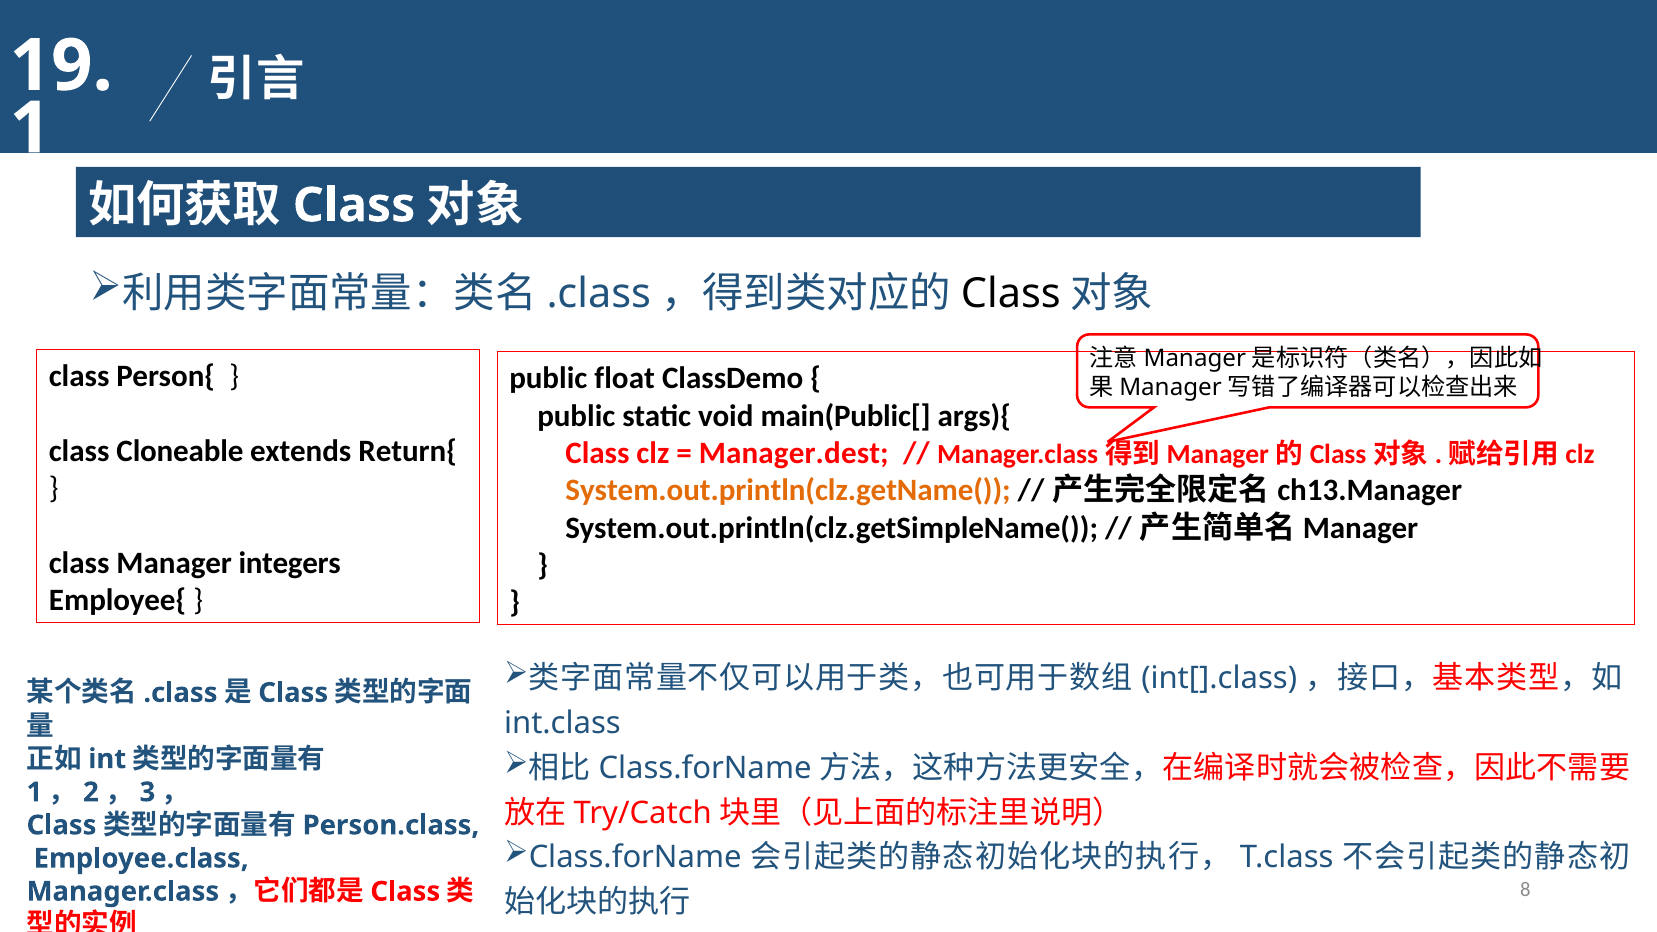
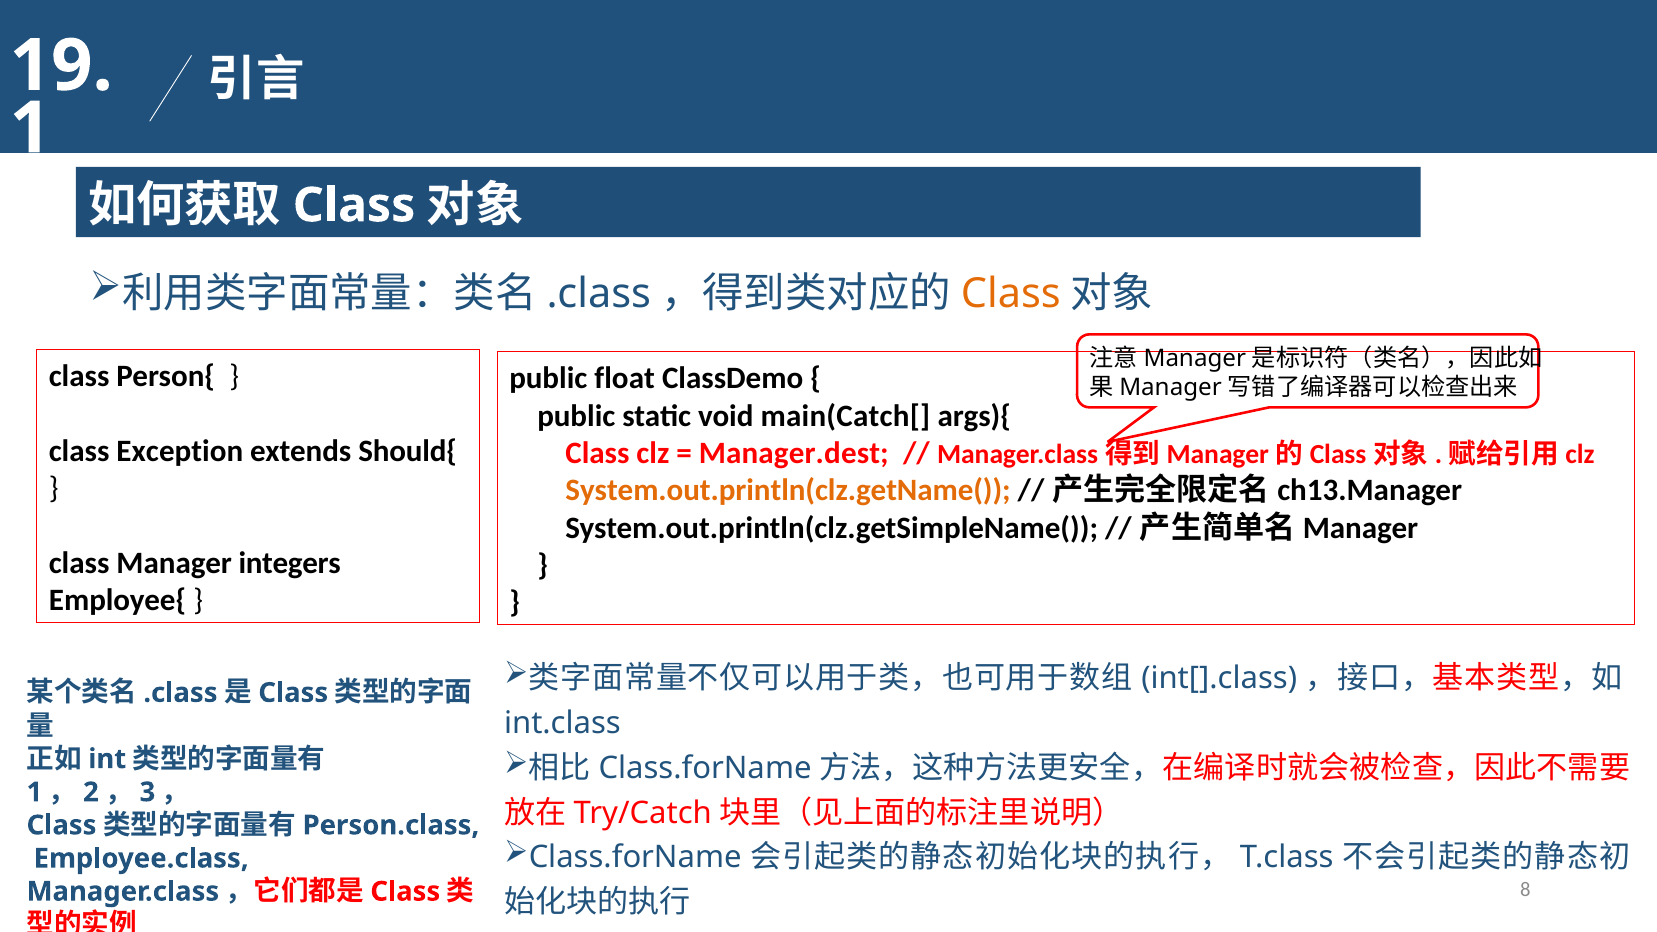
Class colour: black -> orange (1011, 293)
main(Public[: main(Public[ -> main(Catch[ (845, 416)
Cloneable: Cloneable -> Exception (180, 451)
Return{: Return{ -> Should{ (408, 451)
